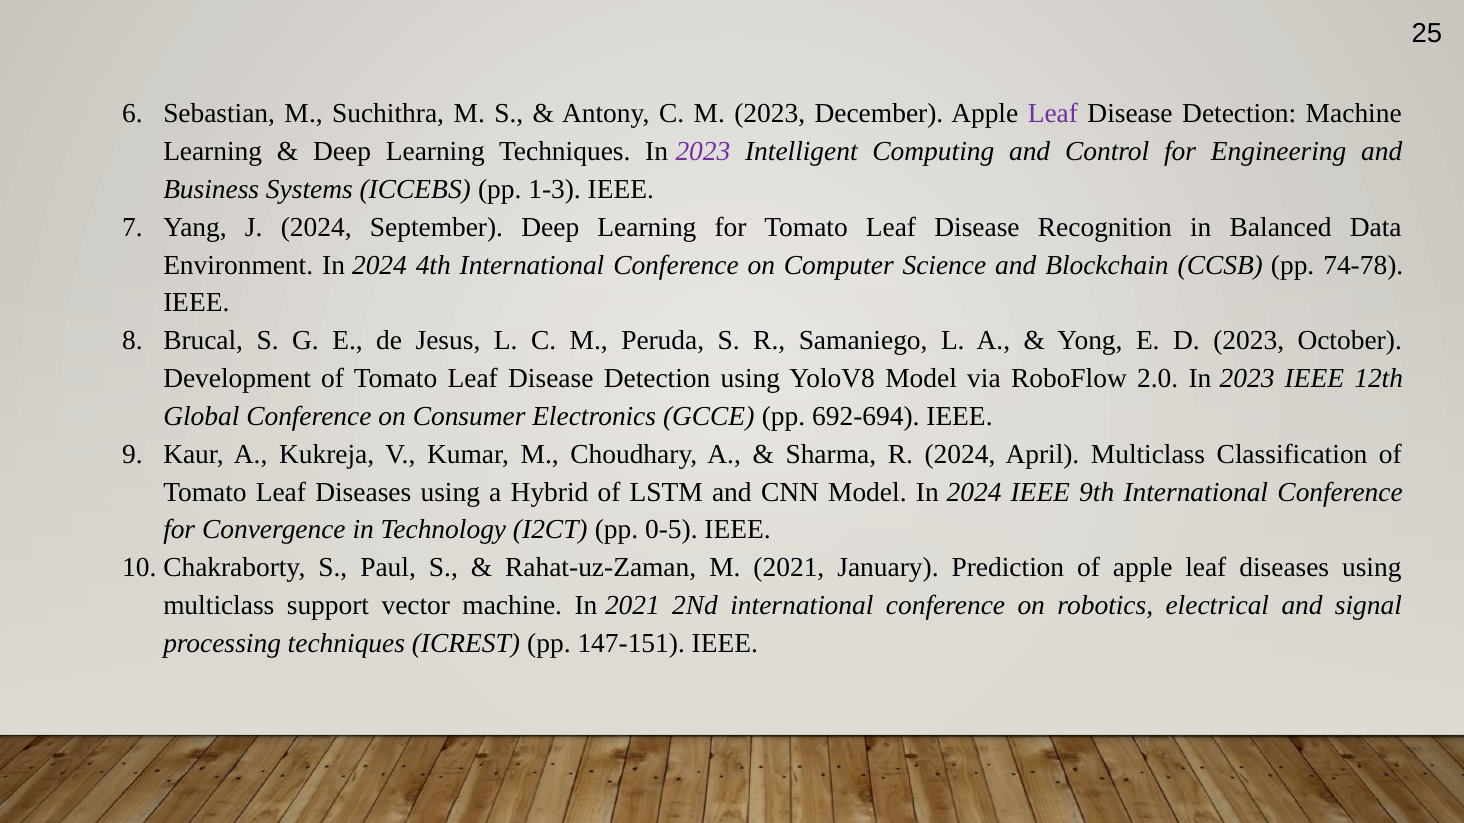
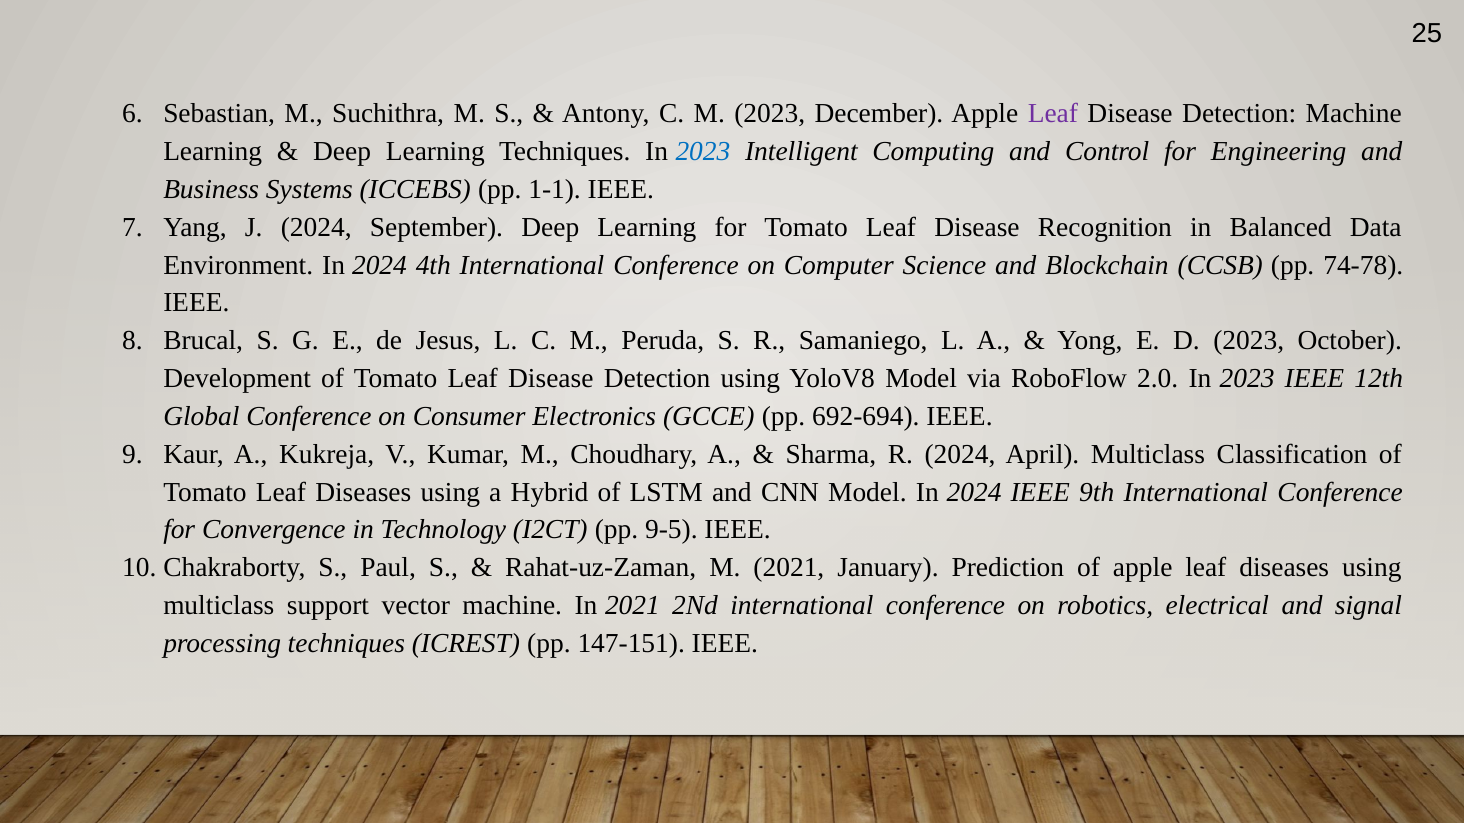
2023 colour: purple -> blue (703, 152)
1-3: 1-3 -> 1-1 (555, 189)
0-5: 0-5 -> 9-5 (671, 530)
